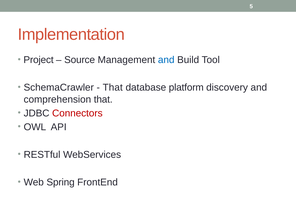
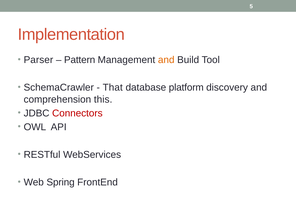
Project: Project -> Parser (38, 60)
Source: Source -> Pattern (80, 60)
and colour: blue -> orange (166, 60)
comprehension that: that -> this (103, 99)
